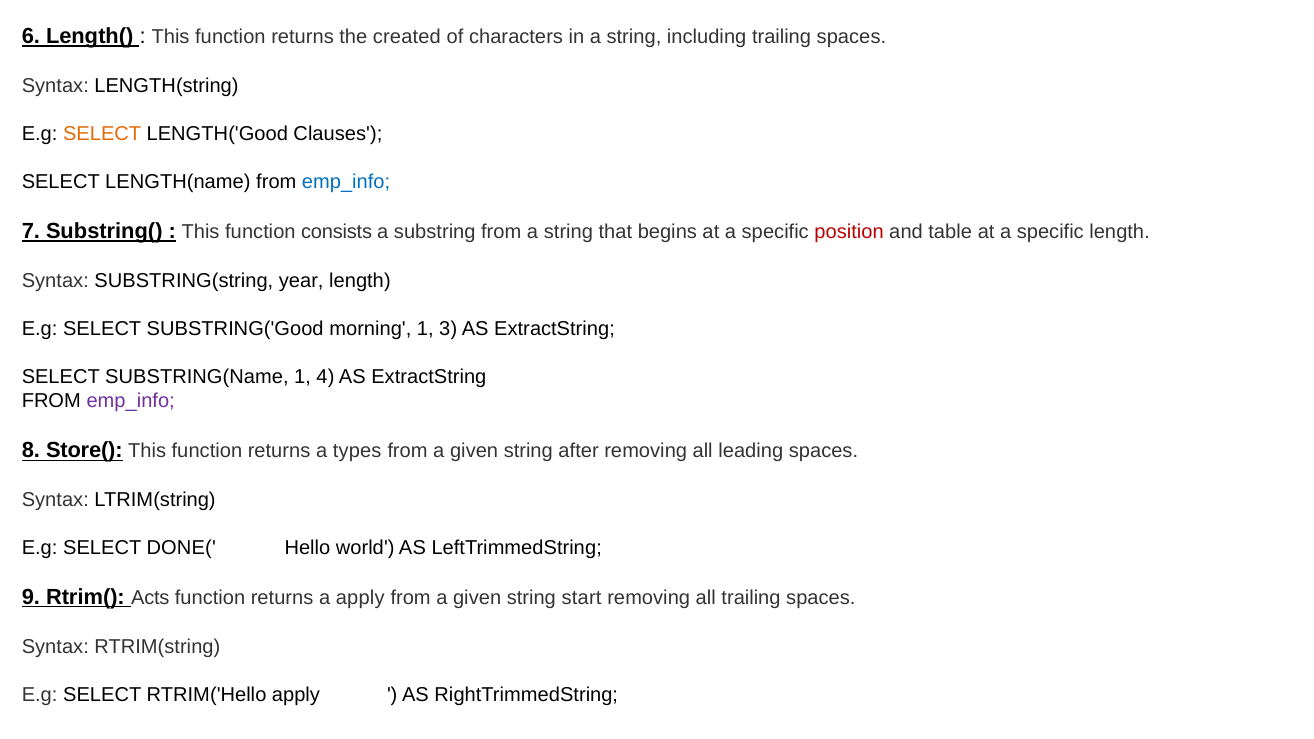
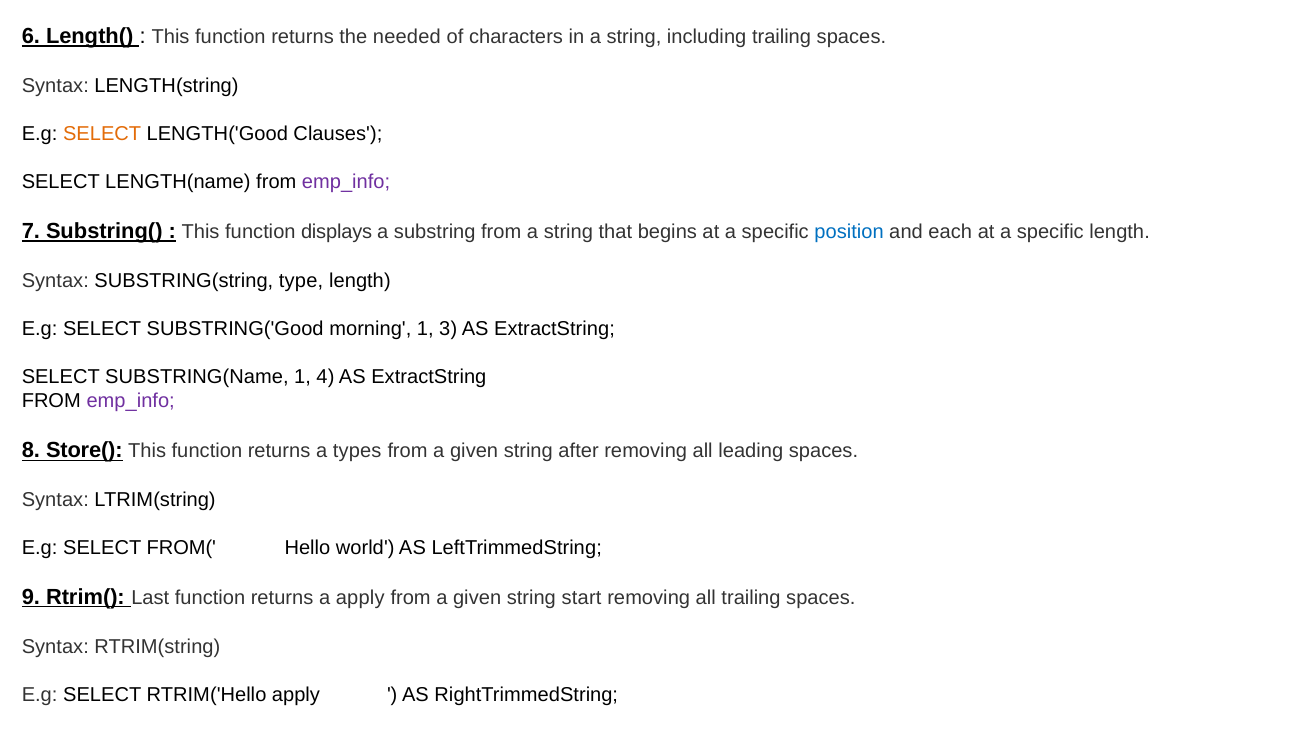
created: created -> needed (407, 37)
emp_info colour: blue -> purple (346, 182)
consists: consists -> displays (337, 232)
position colour: red -> blue (849, 232)
table: table -> each (950, 232)
year: year -> type (301, 281)
DONE(: DONE( -> FROM( (181, 548)
Acts: Acts -> Last (150, 598)
